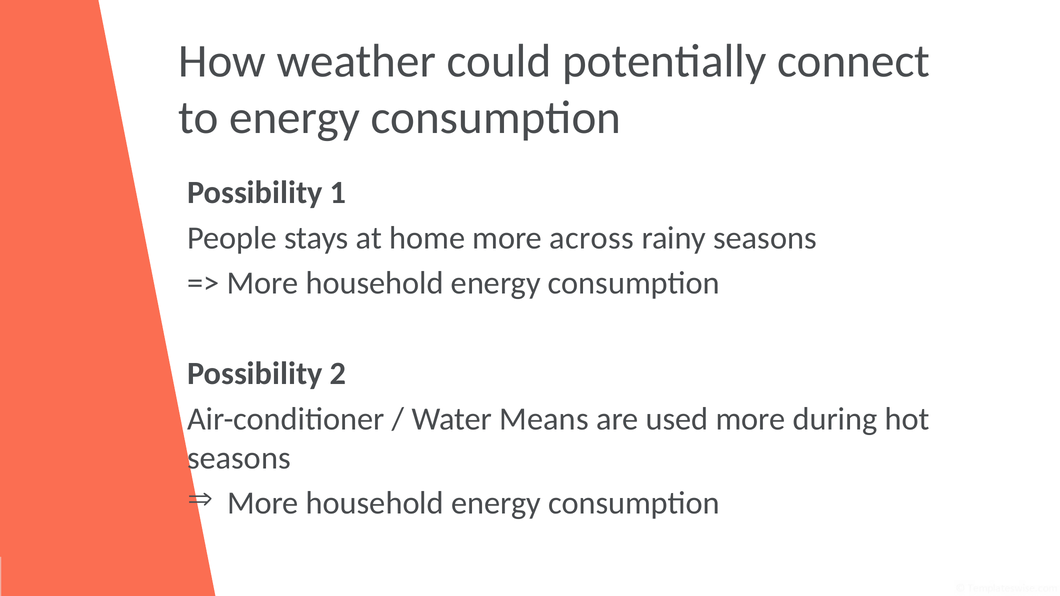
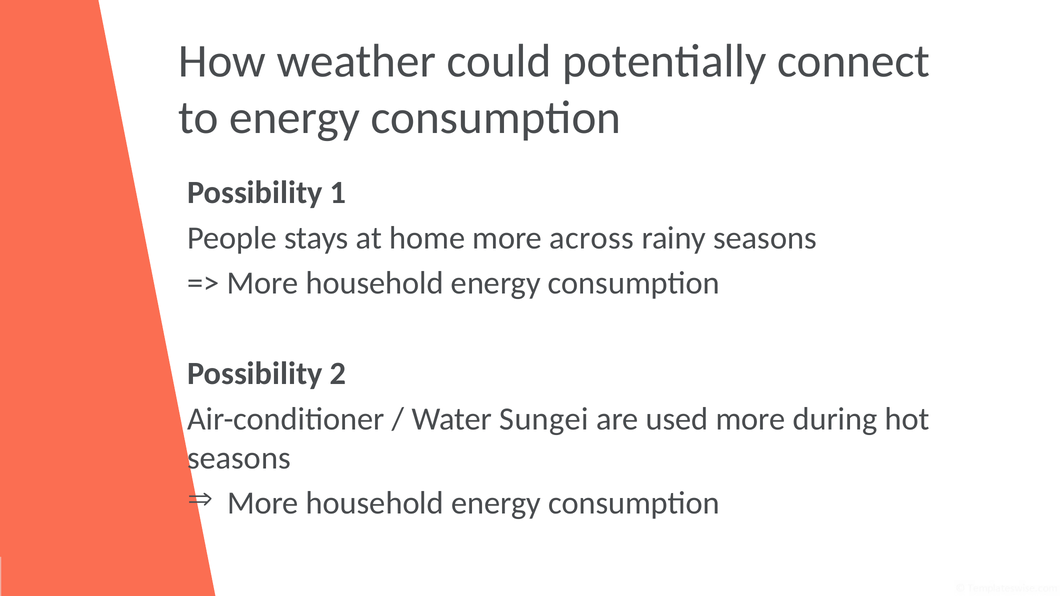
Means: Means -> Sungei (544, 419)
